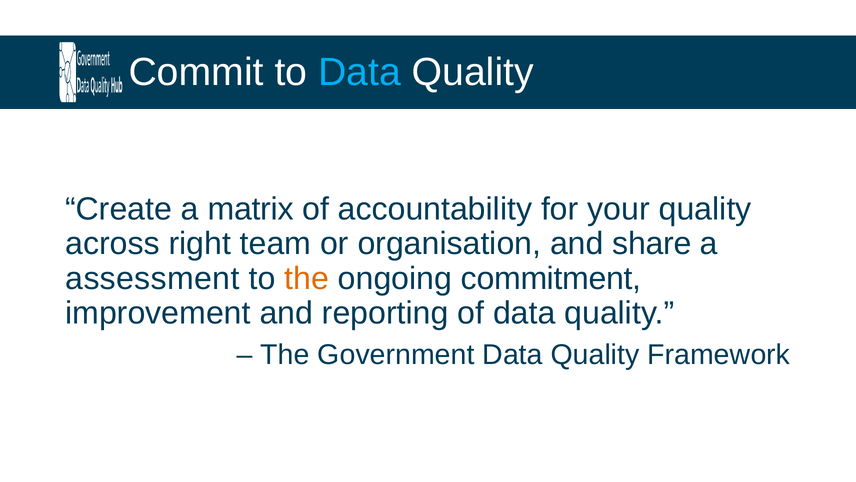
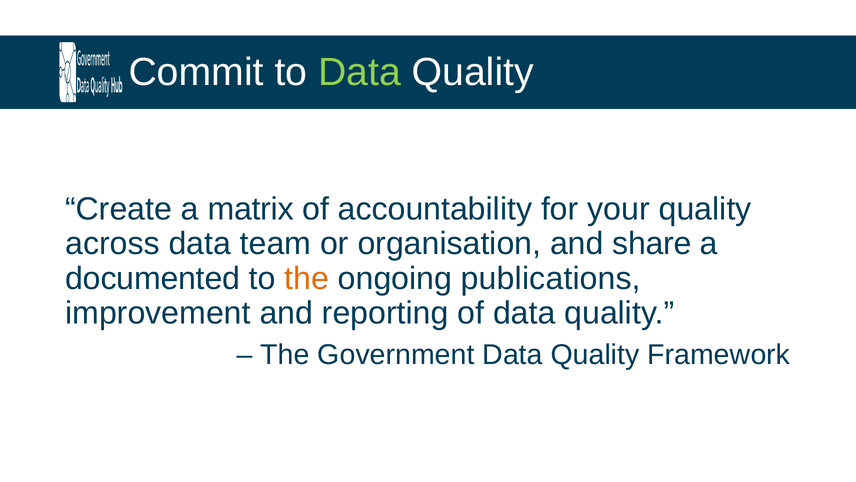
Data colour: light blue -> light green (360, 72)
across right: right -> data (200, 243)
assessment: assessment -> documented (153, 278)
commitment: commitment -> publications (551, 278)
